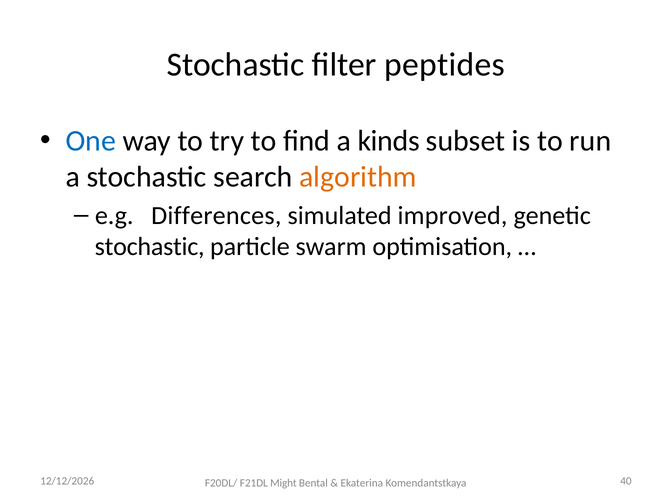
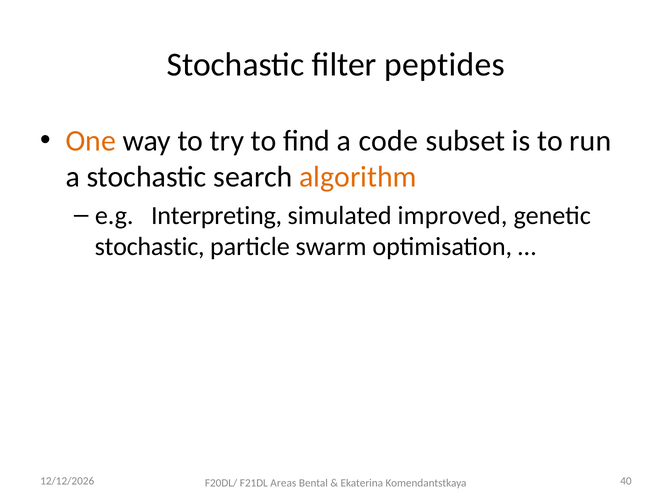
One colour: blue -> orange (91, 141)
kinds: kinds -> code (388, 141)
Differences: Differences -> Interpreting (217, 215)
Might: Might -> Areas (283, 483)
